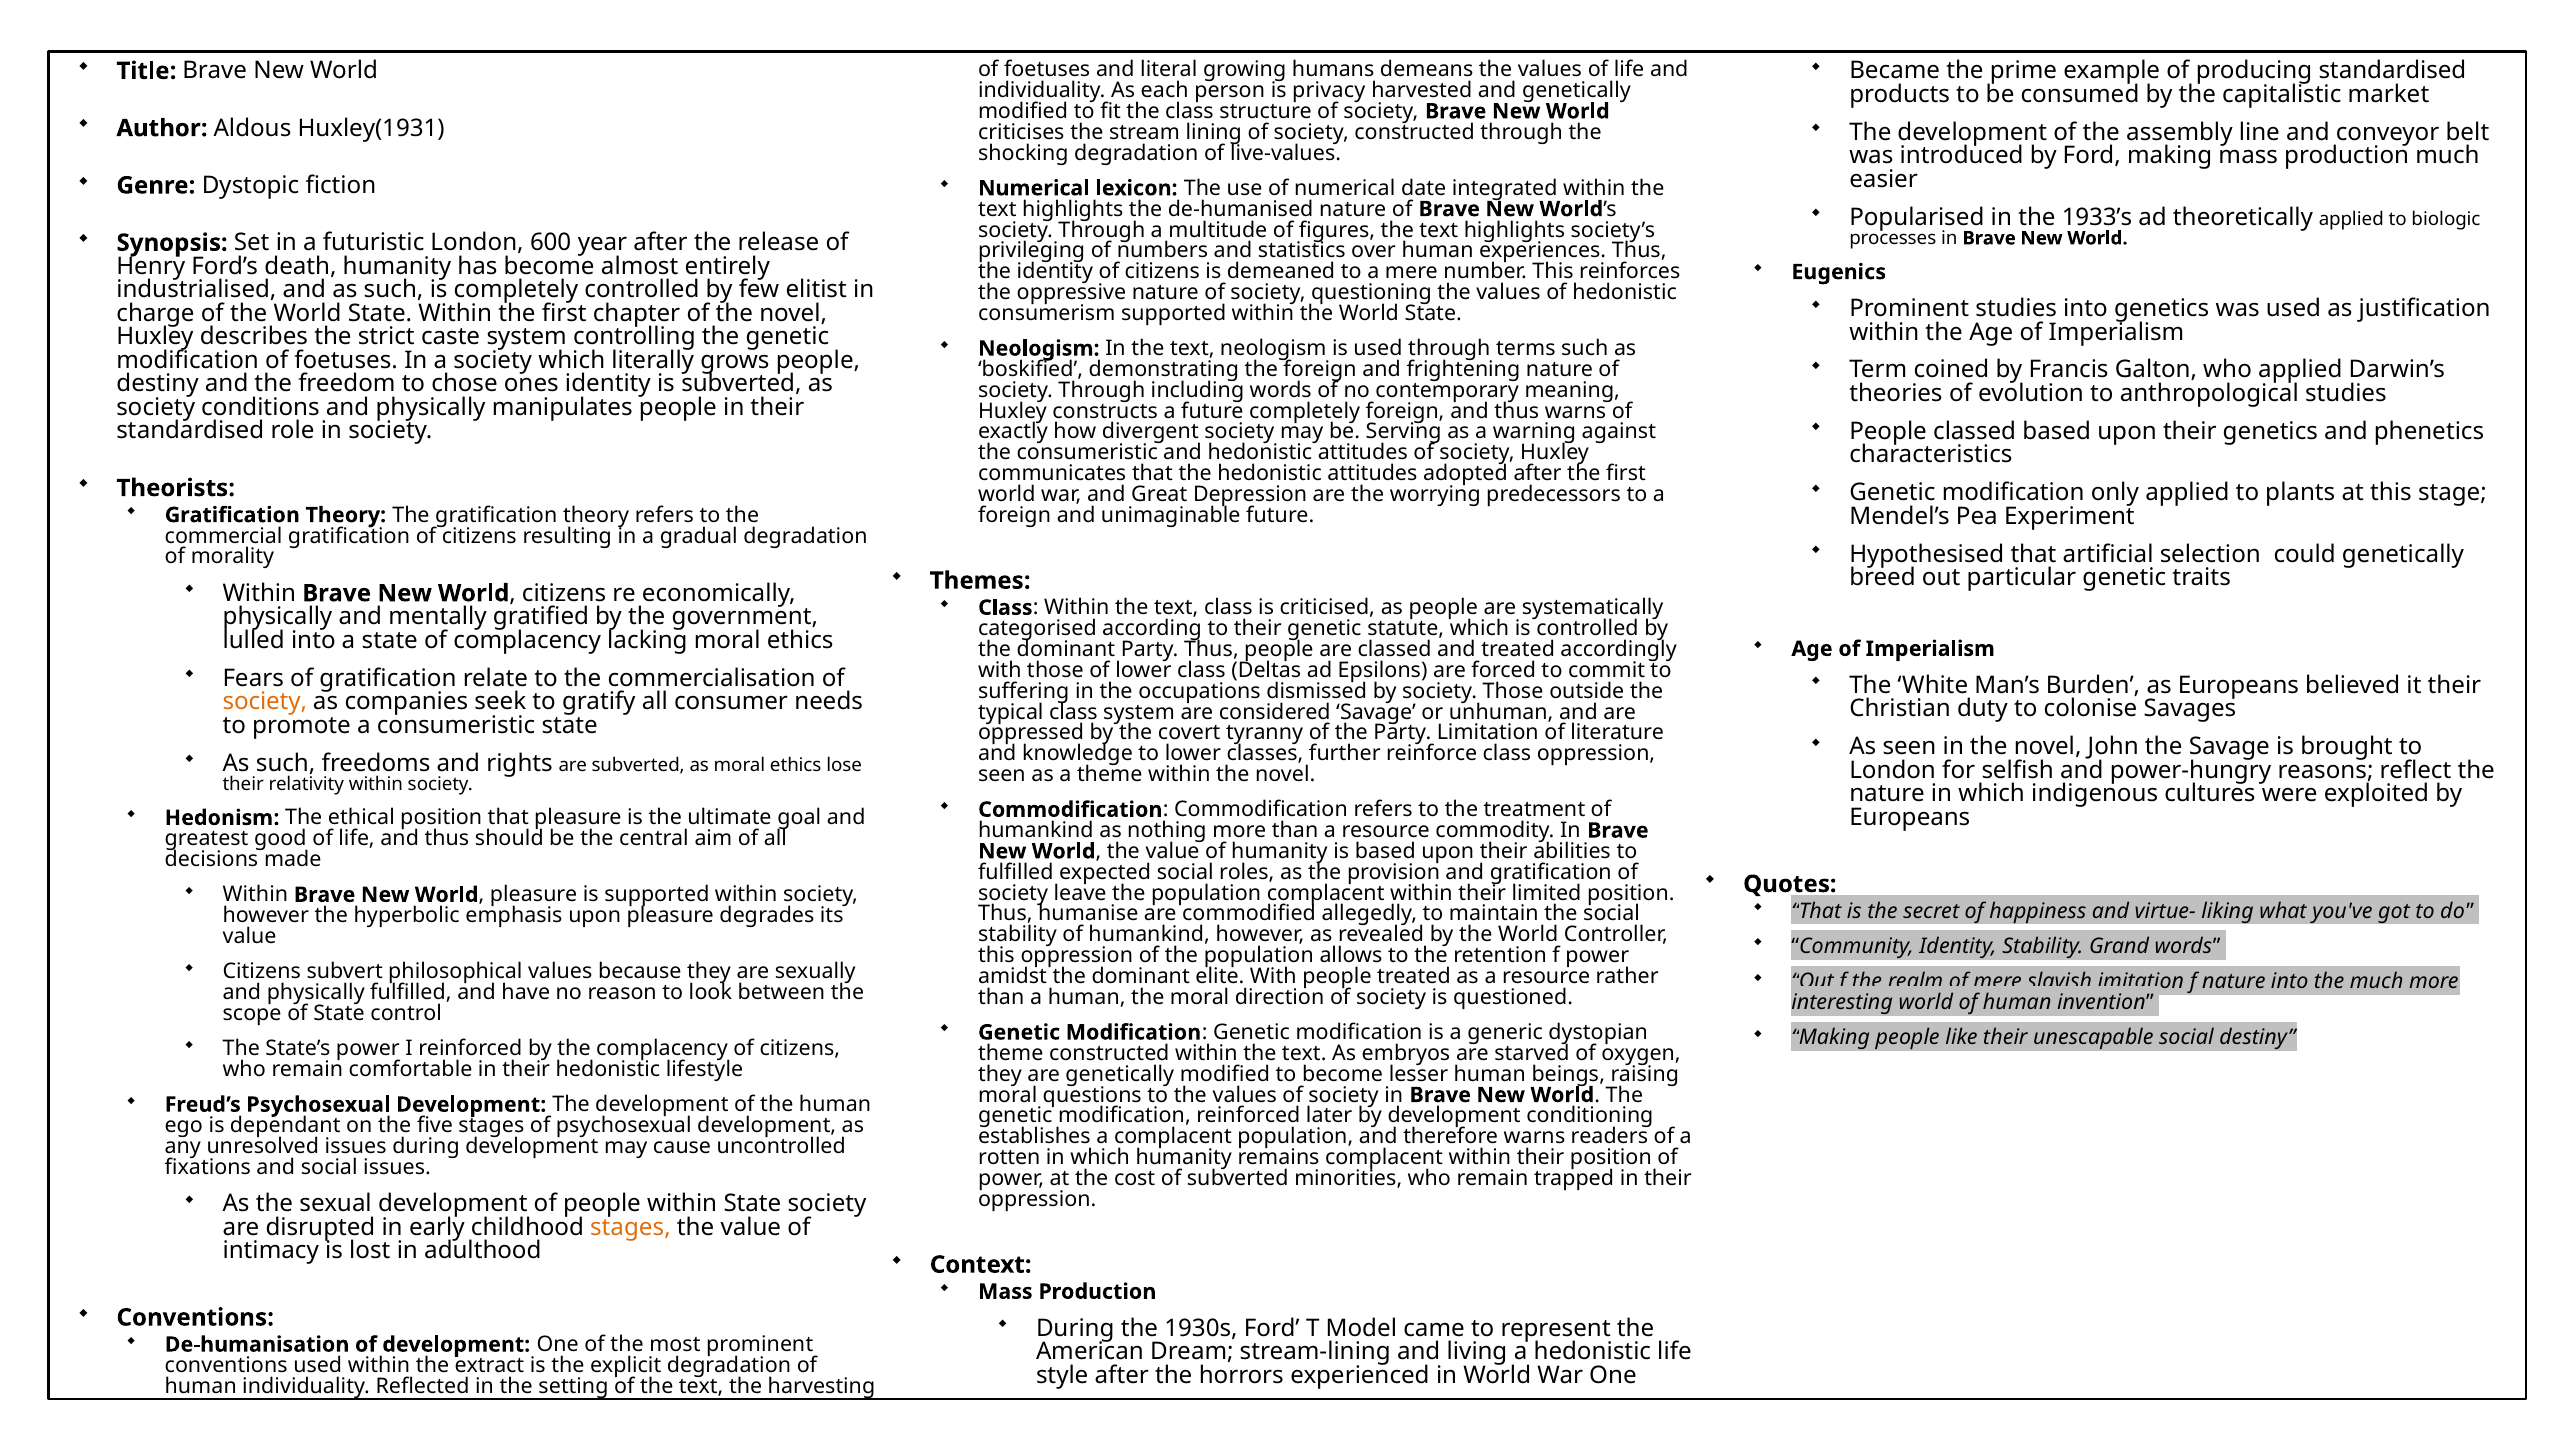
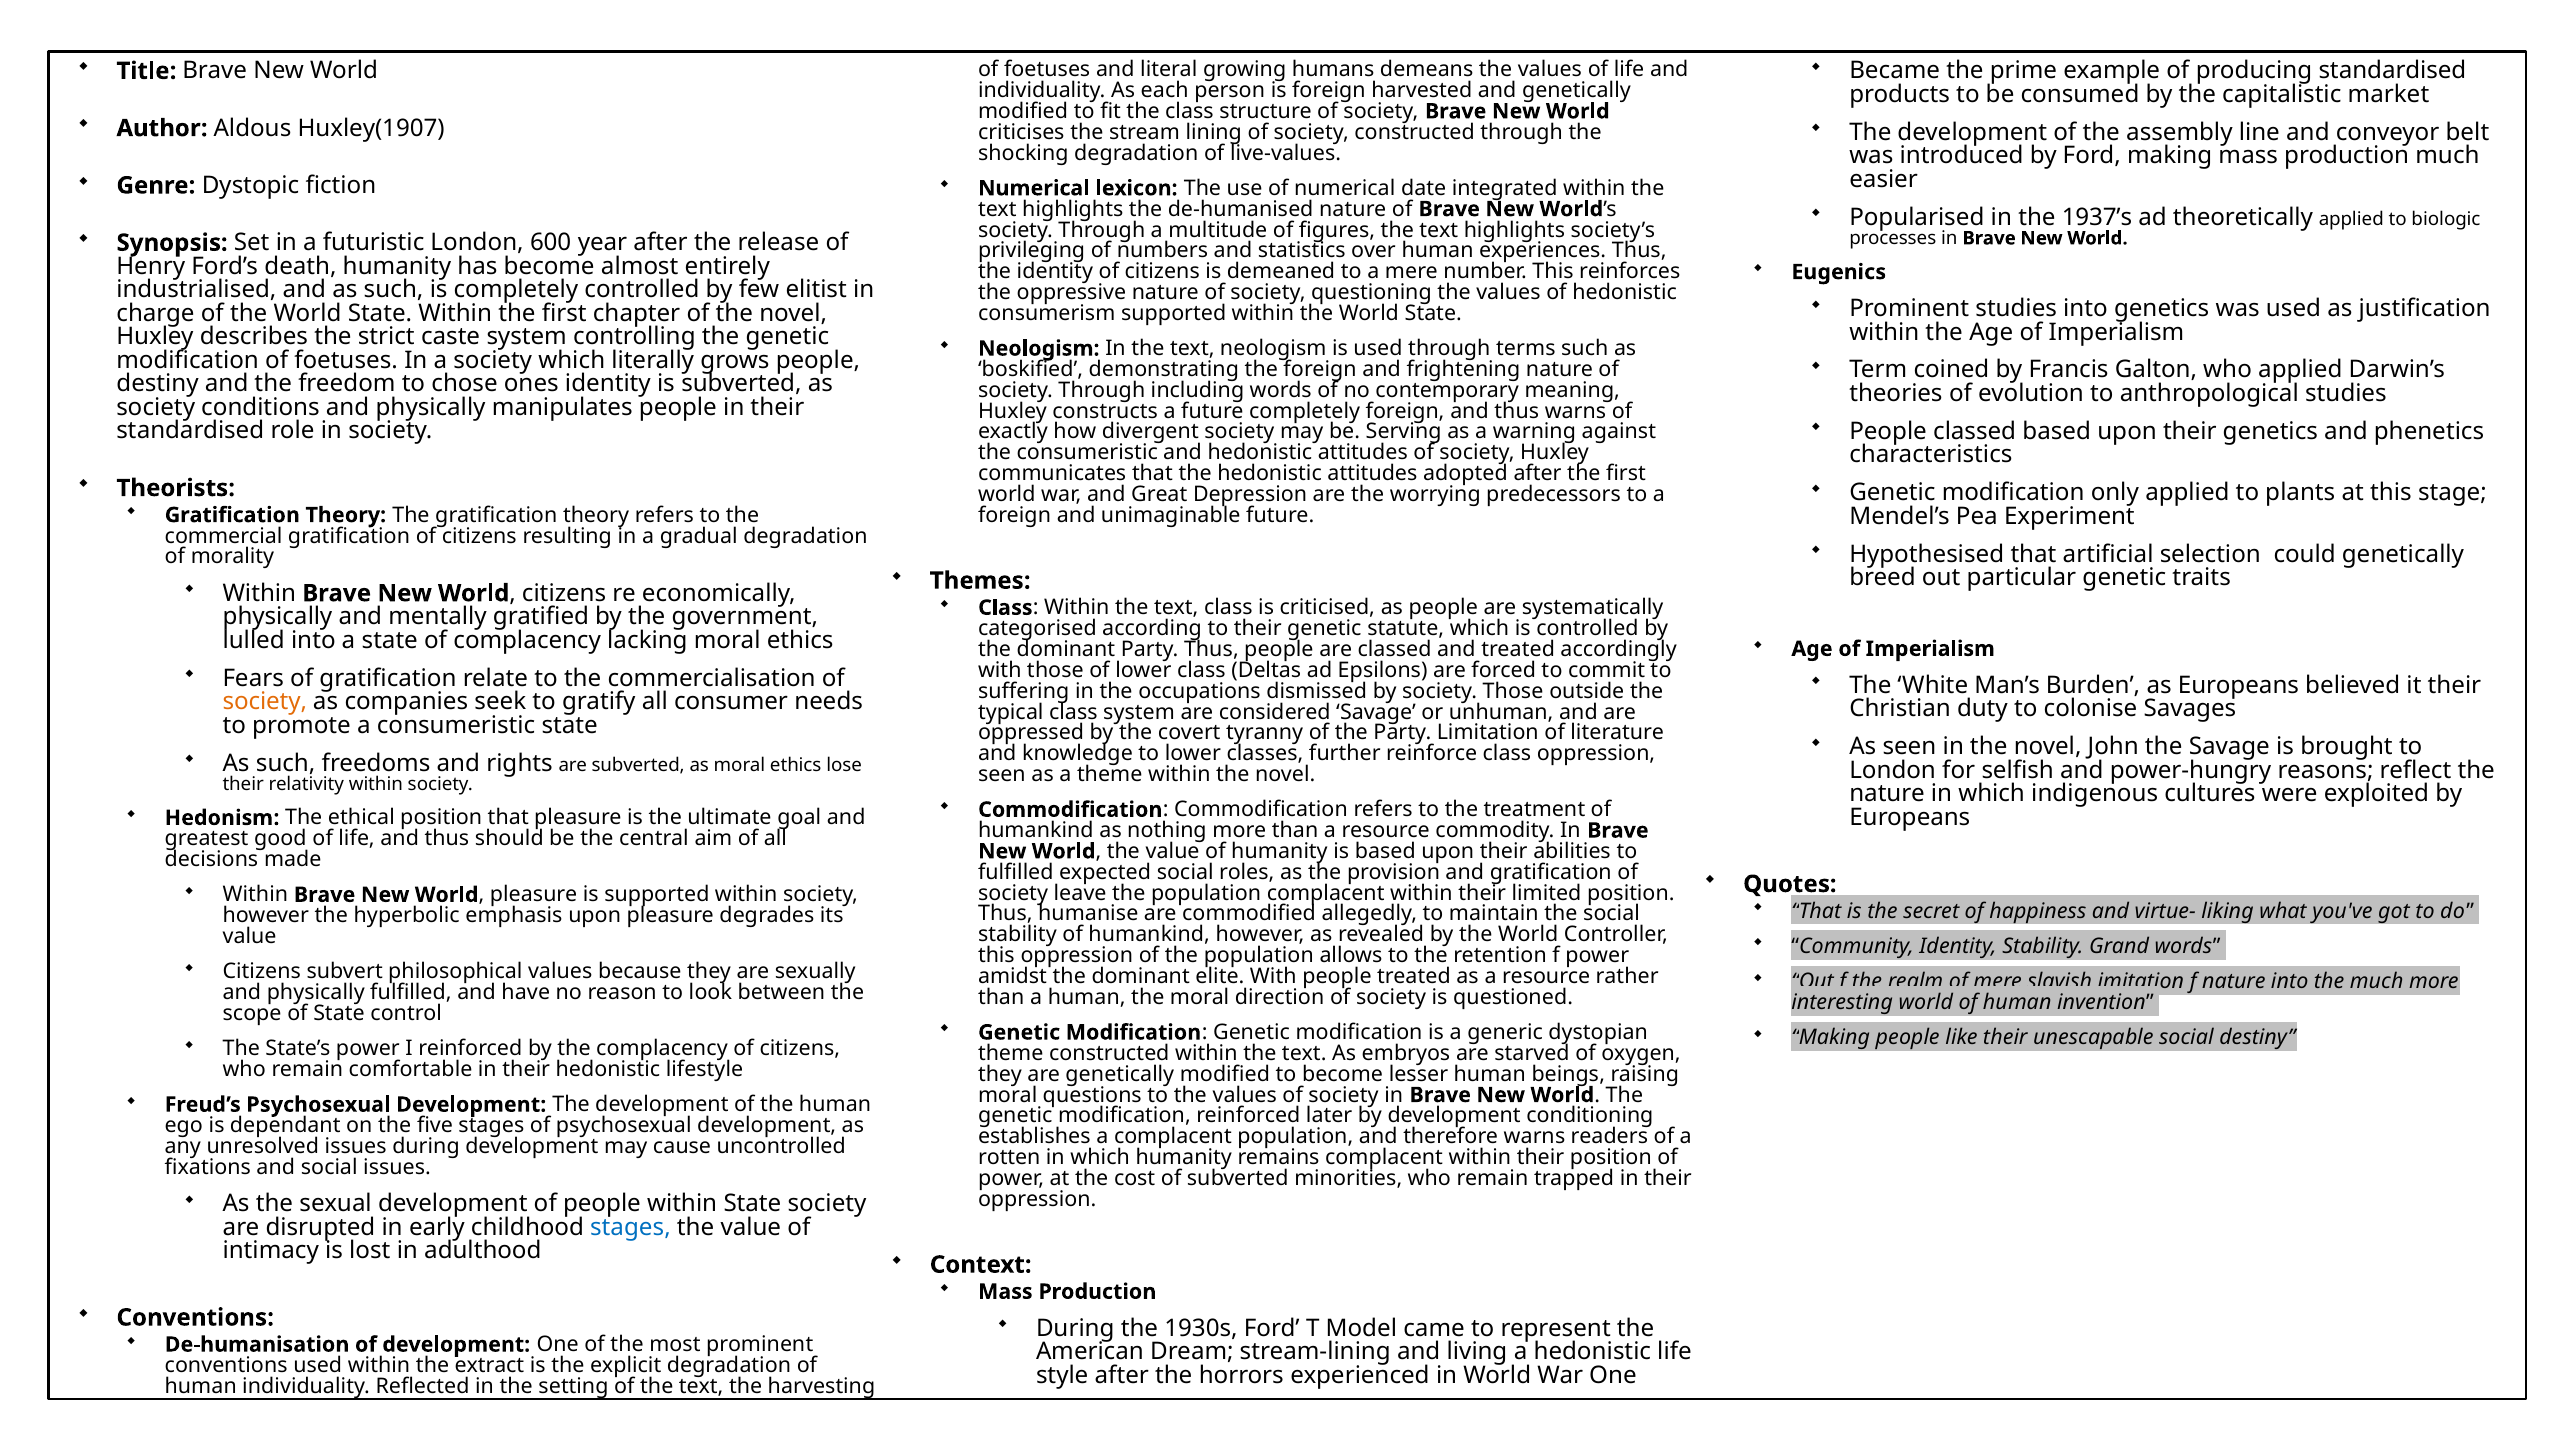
is privacy: privacy -> foreign (1329, 91)
Huxley(1931: Huxley(1931 -> Huxley(1907 (371, 128)
1933’s: 1933’s -> 1937’s (2097, 217)
stages colour: orange -> blue (630, 1227)
